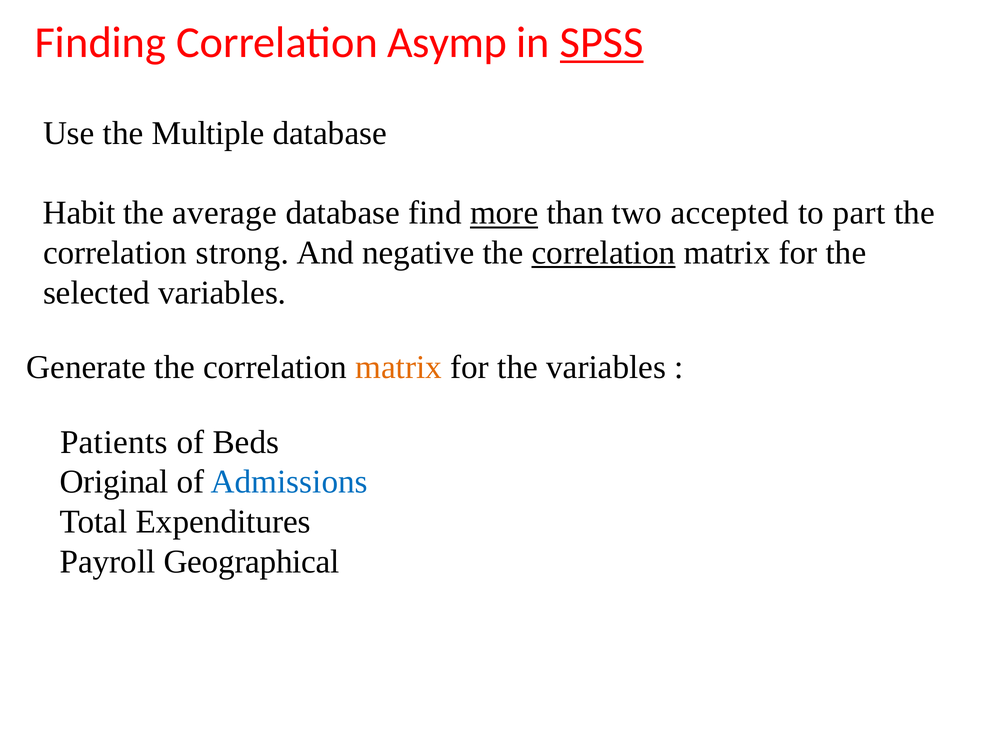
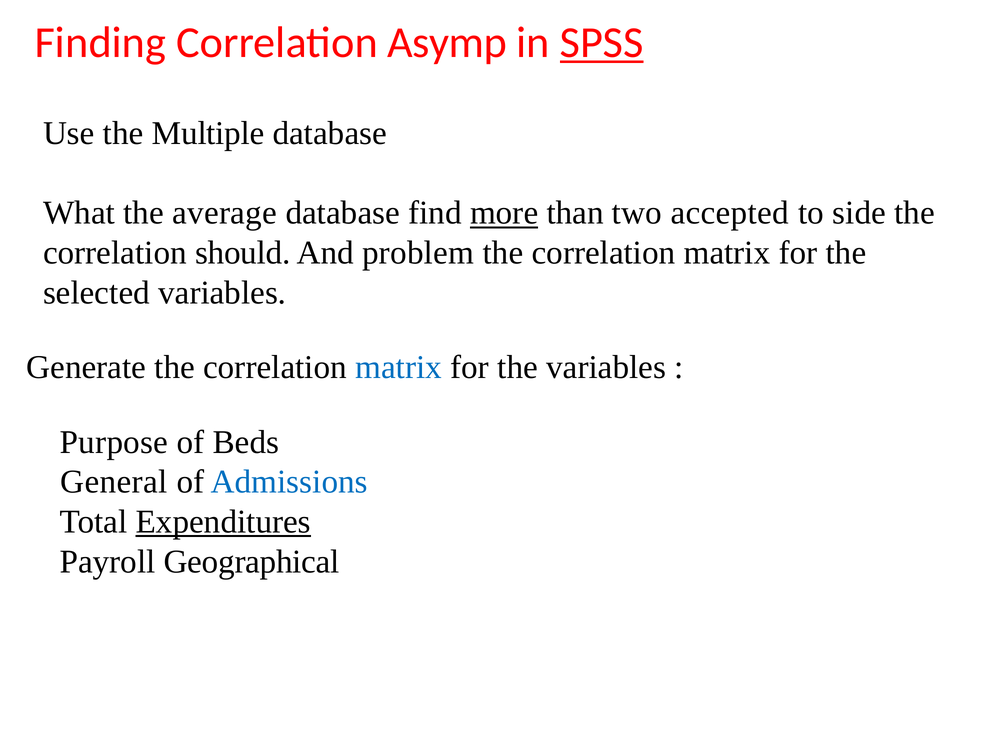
Habit: Habit -> What (79, 213)
part: part -> side (859, 213)
strong: strong -> should (243, 253)
negative: negative -> problem (418, 253)
correlation underline: present -> none (604, 253)
matrix colour: orange -> blue (399, 368)
Patients: Patients -> Purpose (114, 443)
Original: Original -> General (114, 482)
Expenditures underline: none -> present (223, 522)
